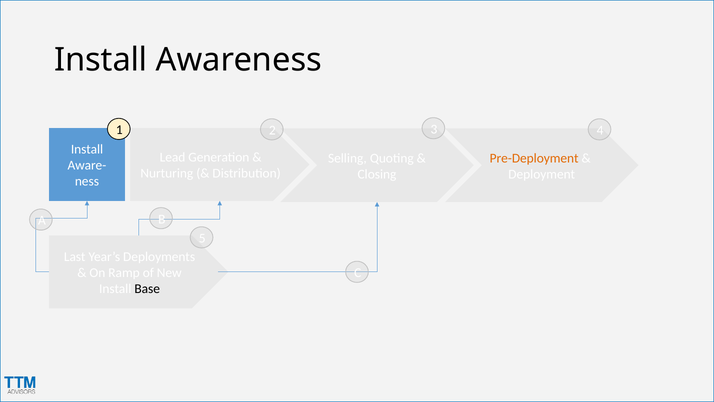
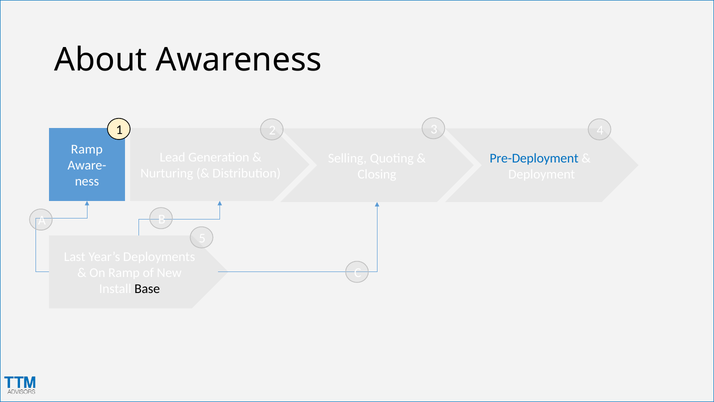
Install: Install -> About (101, 60)
Install: Install -> Ramp (87, 149)
Pre-Deployment colour: orange -> blue (534, 158)
